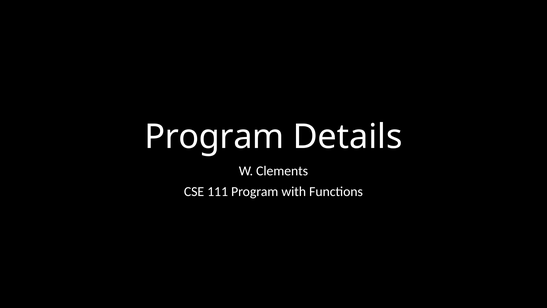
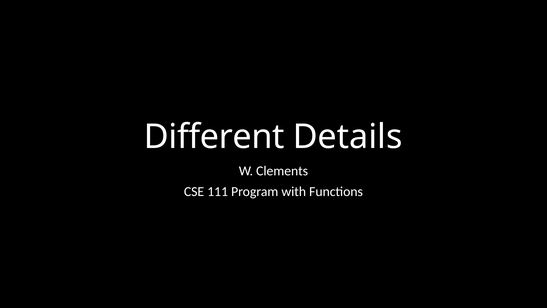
Program: Program -> Different (214, 137)
